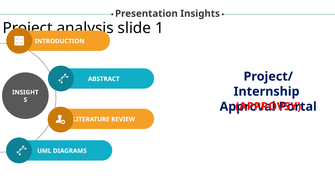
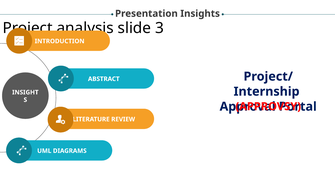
1: 1 -> 3 (159, 28)
